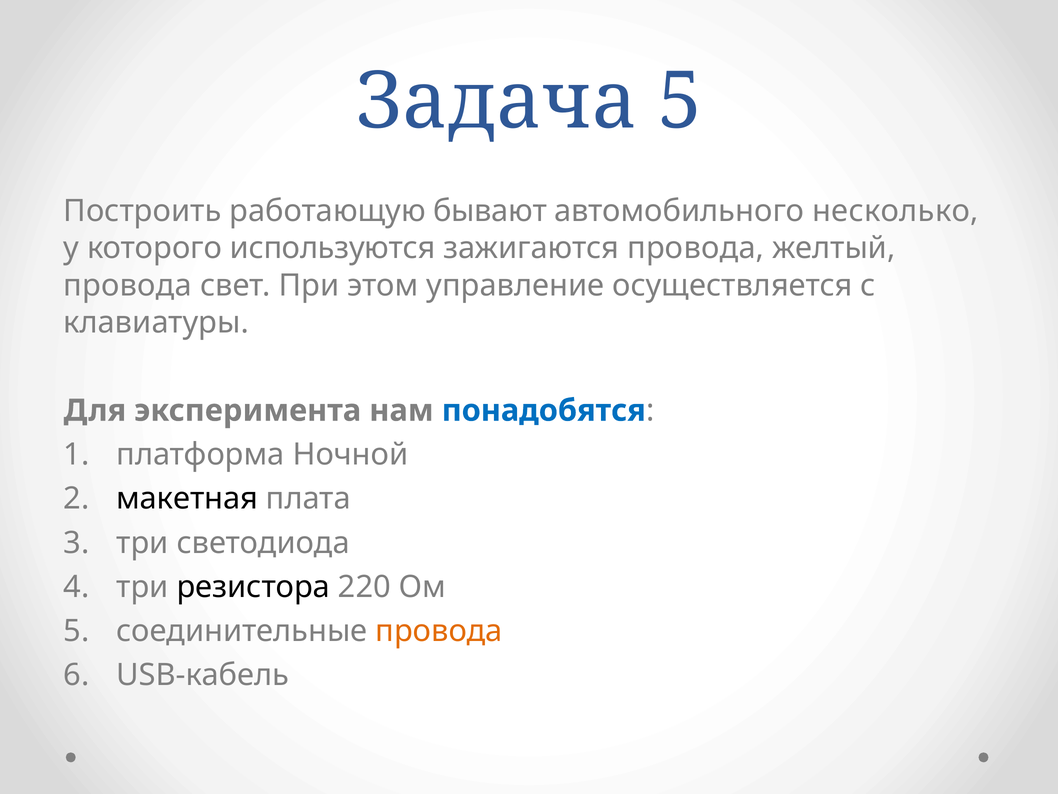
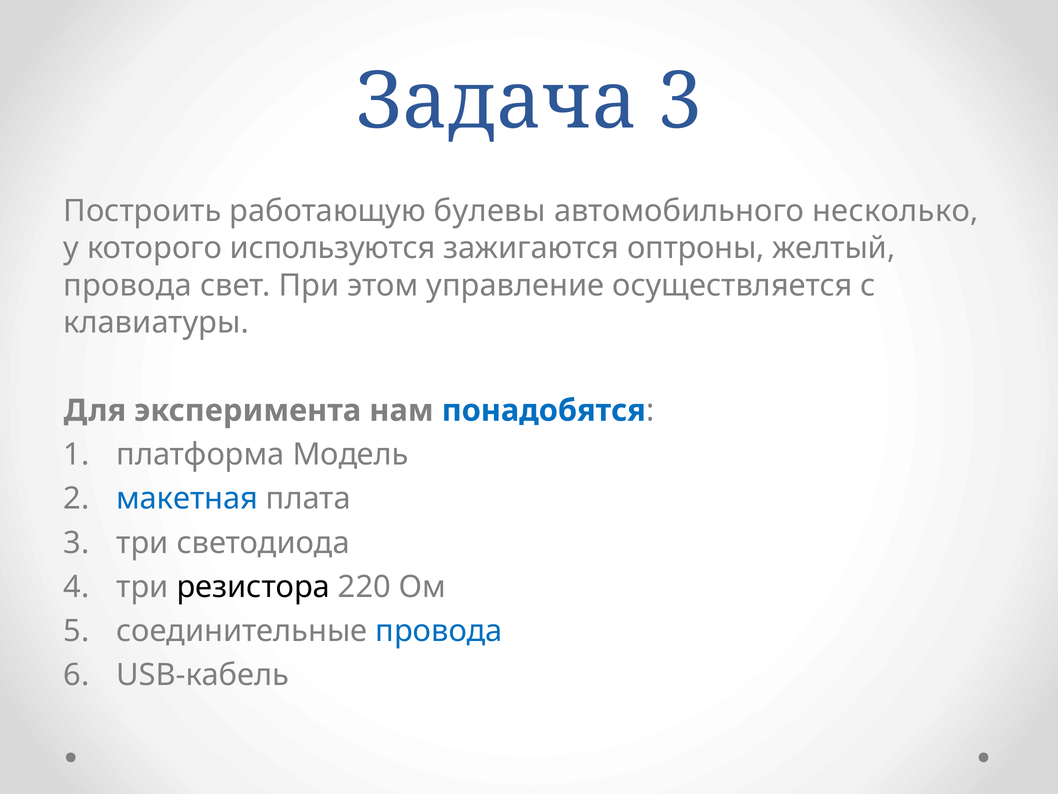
Задача 5: 5 -> 3 (680, 101)
бывают: бывают -> булевы (490, 211)
зажигаются провода: провода -> оптроны (696, 248)
Ночной: Ночной -> Модель (351, 454)
макетная colour: black -> blue (187, 498)
провода colour: orange -> blue (439, 631)
